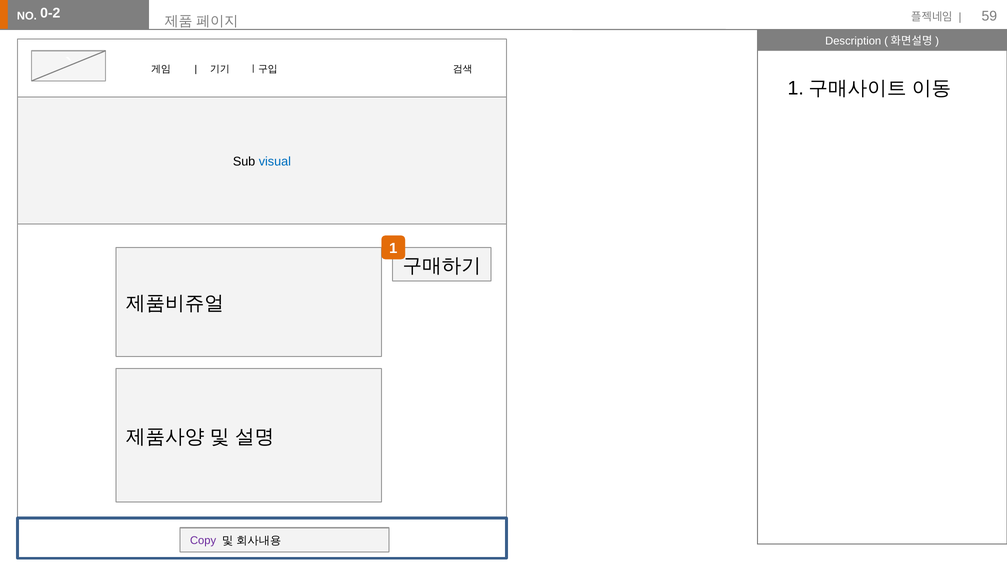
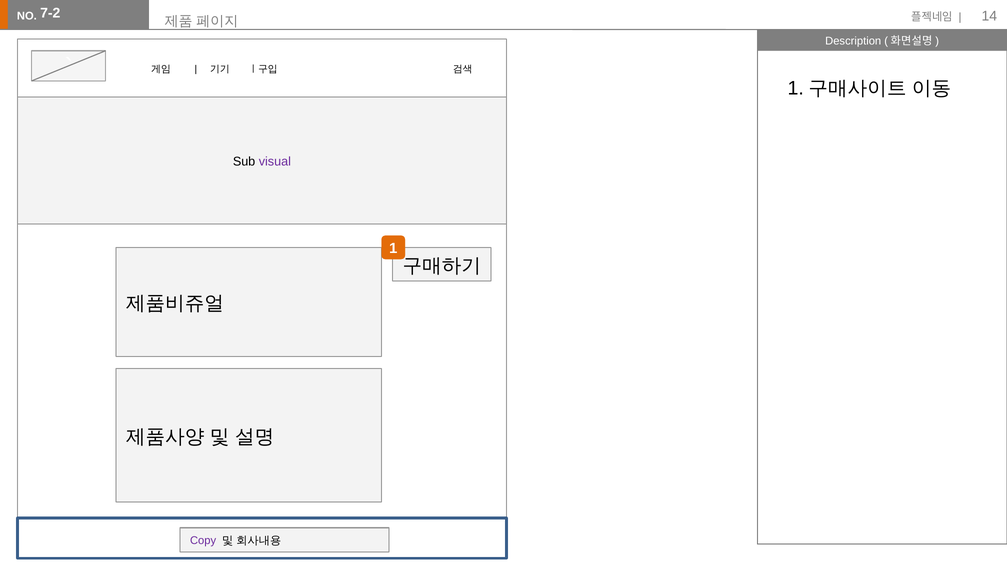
0-2: 0-2 -> 7-2 (50, 13)
59: 59 -> 14 (989, 16)
visual colour: blue -> purple (275, 161)
